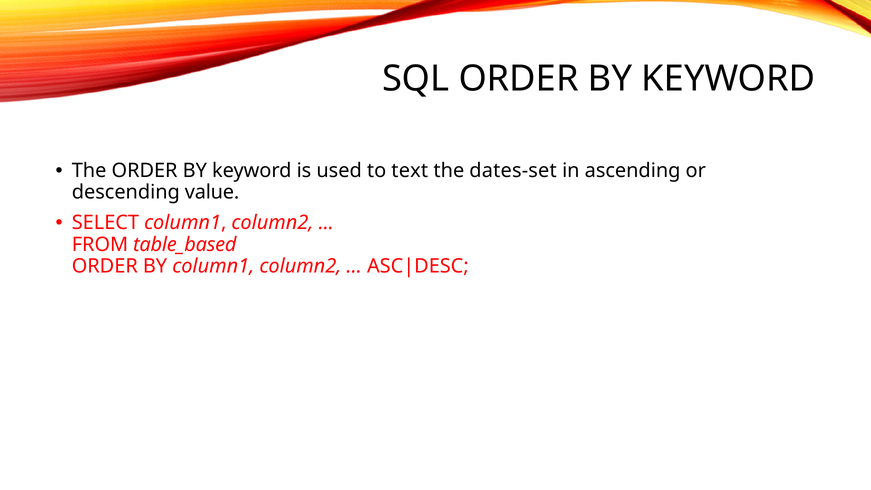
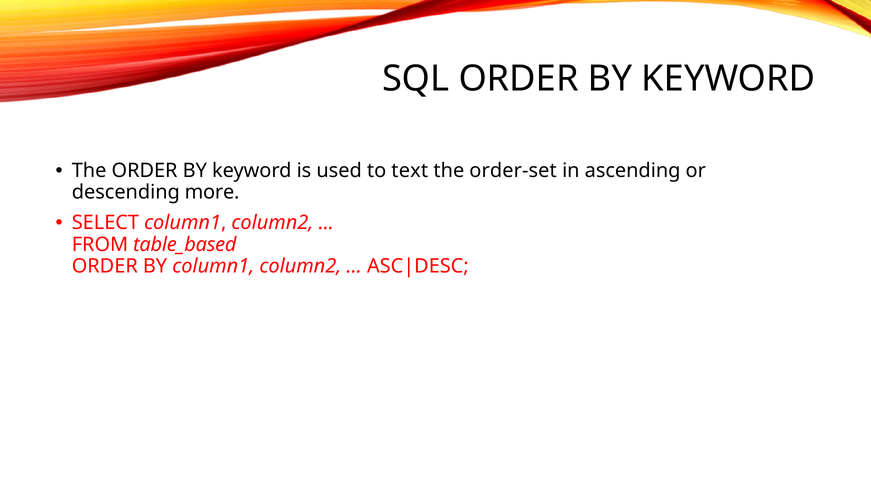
dates-set: dates-set -> order-set (513, 171)
value: value -> more (212, 192)
